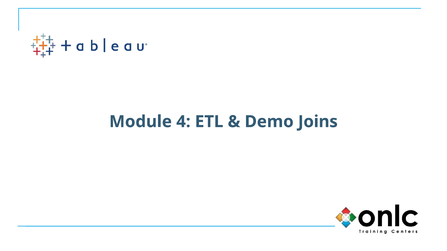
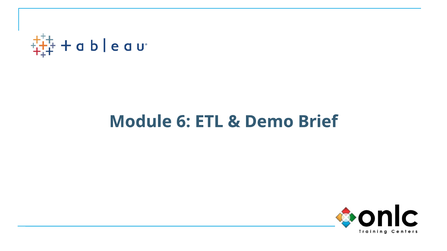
4: 4 -> 6 (183, 122)
Joins: Joins -> Brief (318, 122)
